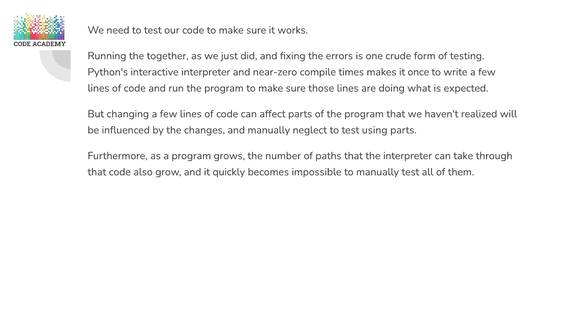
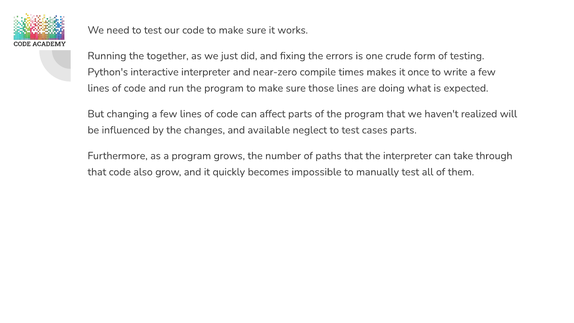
and manually: manually -> available (269, 130)
using: using -> cases (375, 130)
